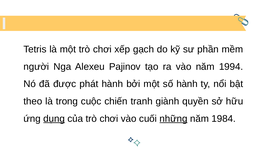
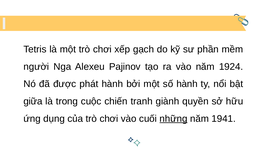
1994: 1994 -> 1924 (231, 67)
theo: theo -> giữa (33, 101)
dụng underline: present -> none (54, 119)
1984: 1984 -> 1941 (224, 119)
